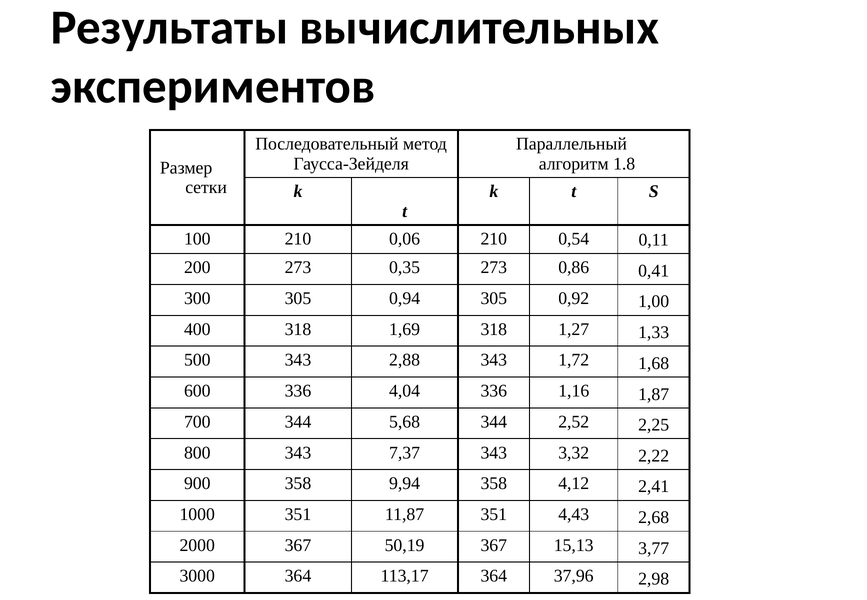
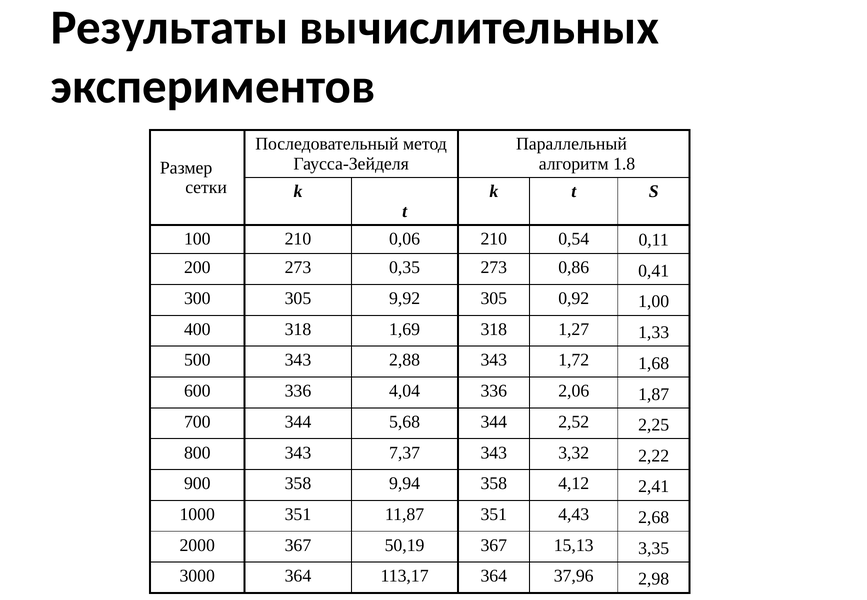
0,94: 0,94 -> 9,92 (405, 299)
1,16: 1,16 -> 2,06 (574, 391)
3,77: 3,77 -> 3,35 (654, 549)
